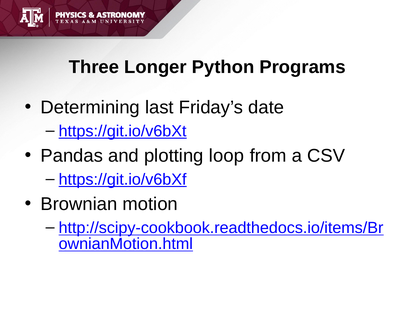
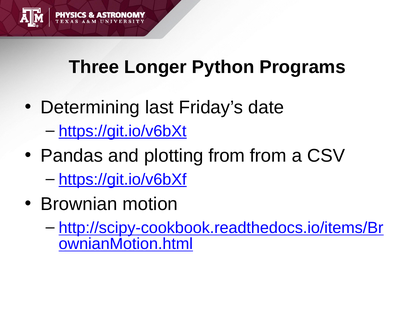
plotting loop: loop -> from (227, 156)
